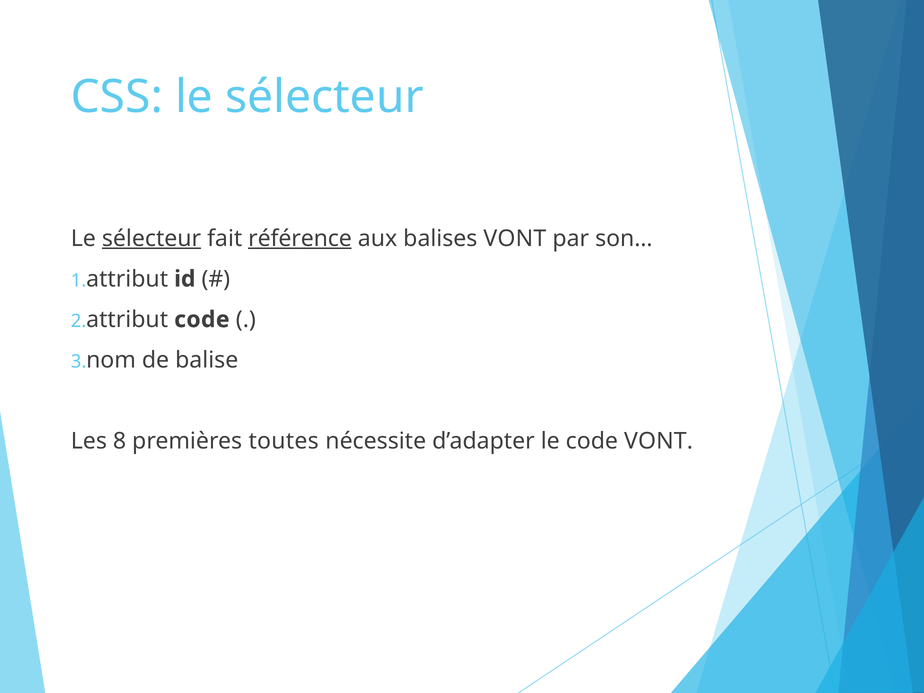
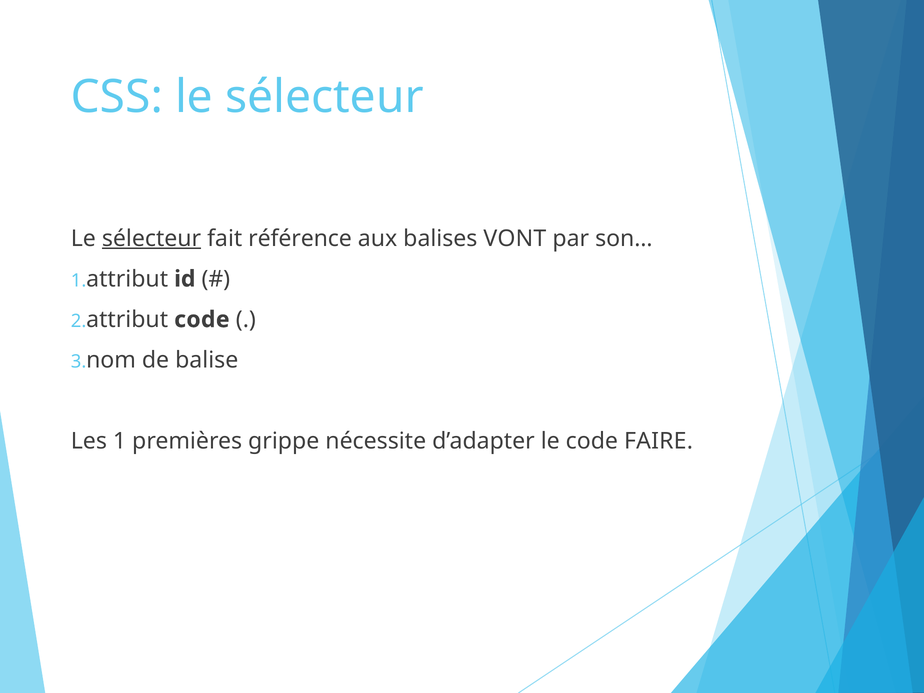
référence underline: present -> none (300, 238)
Les 8: 8 -> 1 (120, 441)
toutes: toutes -> grippe (284, 441)
code VONT: VONT -> FAIRE (659, 441)
